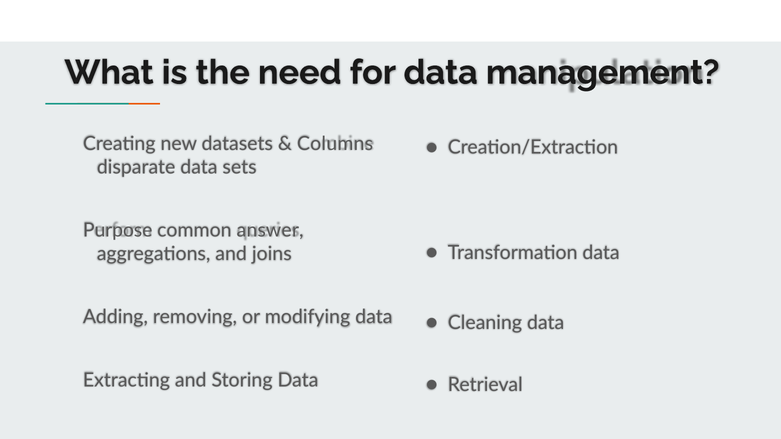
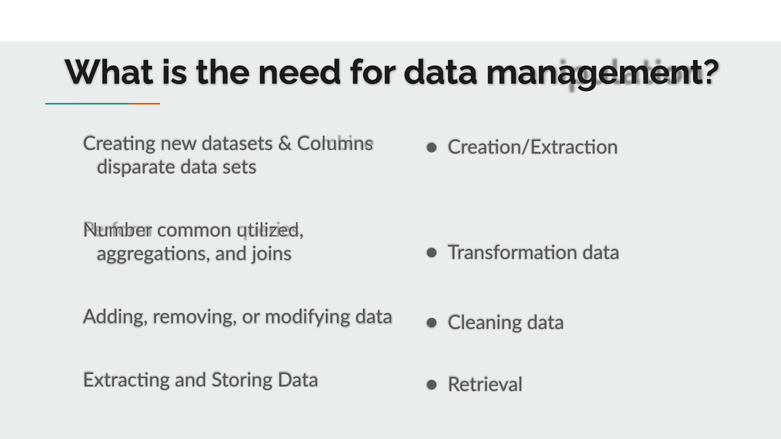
Purpose: Purpose -> Number (118, 231)
answer: answer -> utilized (270, 231)
